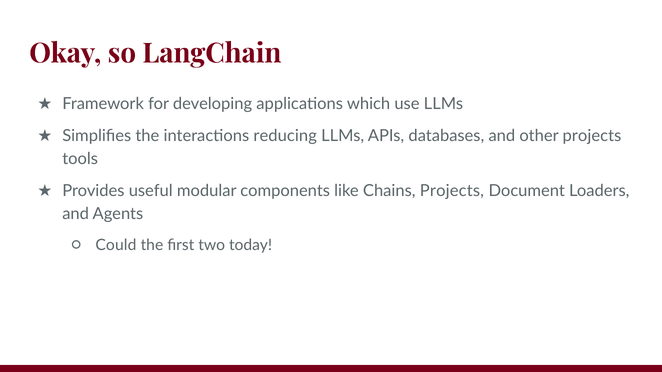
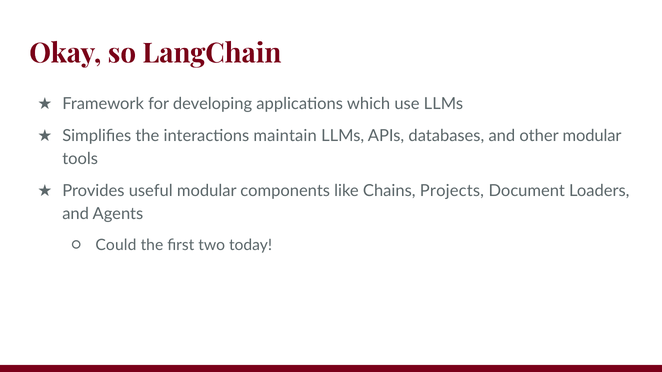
reducing: reducing -> maintain (285, 136)
other projects: projects -> modular (592, 136)
